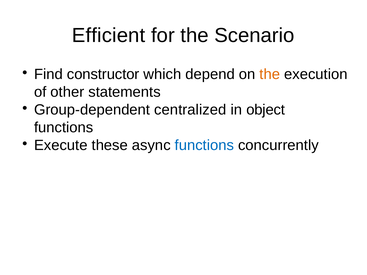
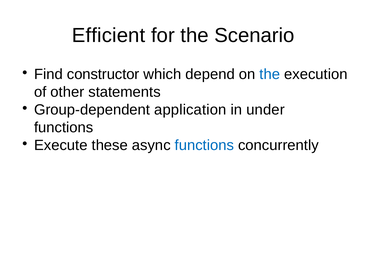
the colour: orange -> blue (270, 74)
centralized: centralized -> application (190, 110)
object: object -> under (266, 110)
